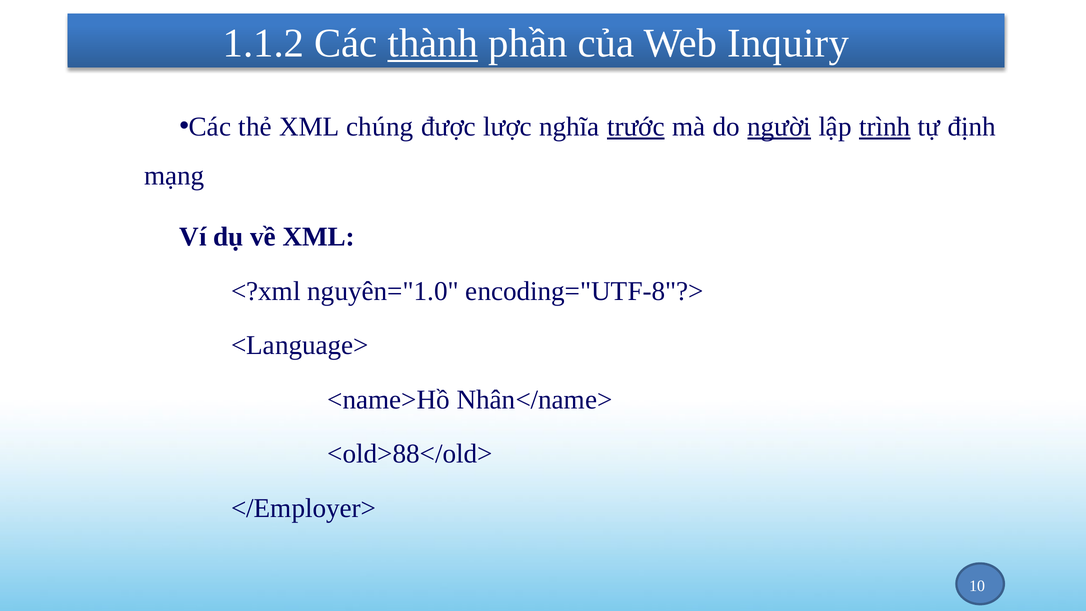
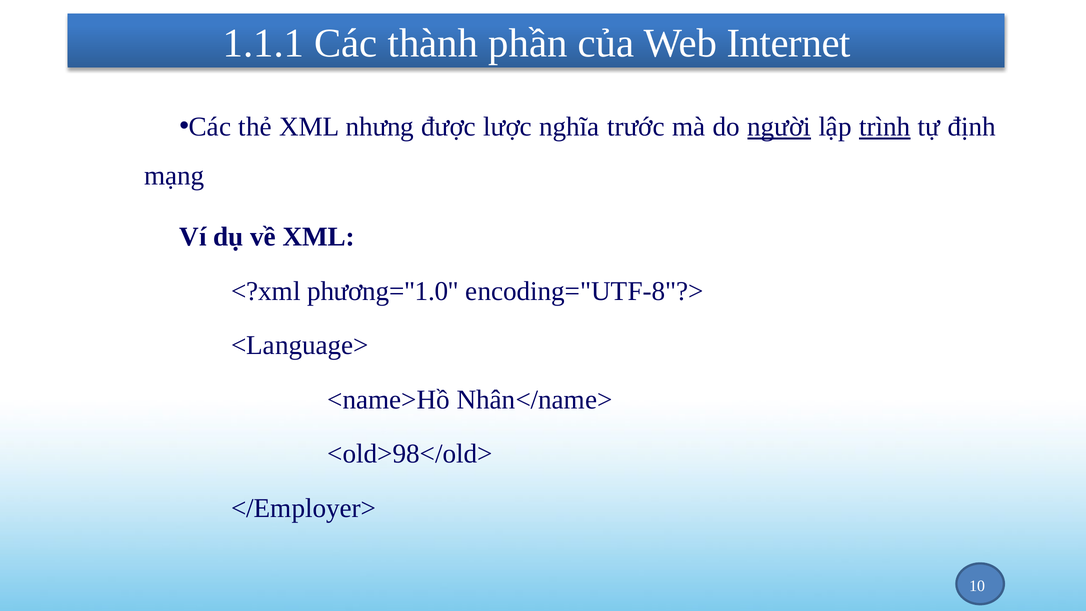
1.1.2: 1.1.2 -> 1.1.1 (263, 43)
thành underline: present -> none (433, 43)
Inquiry: Inquiry -> Internet (789, 43)
chúng: chúng -> nhưng (380, 127)
trước underline: present -> none (636, 127)
nguyên="1.0: nguyên="1.0 -> phương="1.0 (383, 291)
<old>88</old>: <old>88</old> -> <old>98</old> (410, 454)
